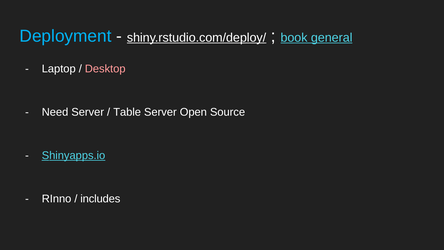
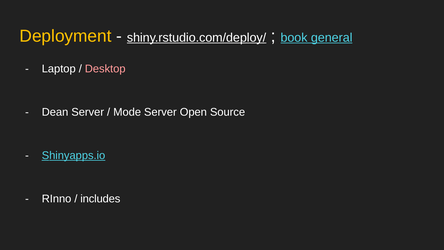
Deployment colour: light blue -> yellow (66, 36)
Need: Need -> Dean (55, 112)
Table: Table -> Mode (127, 112)
